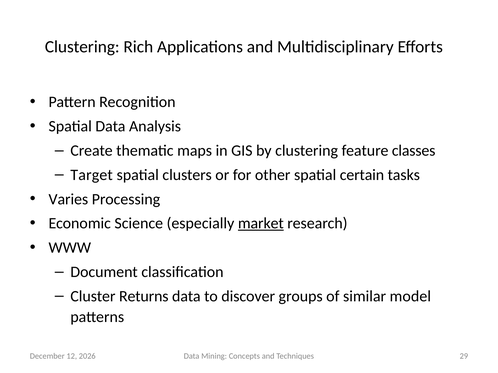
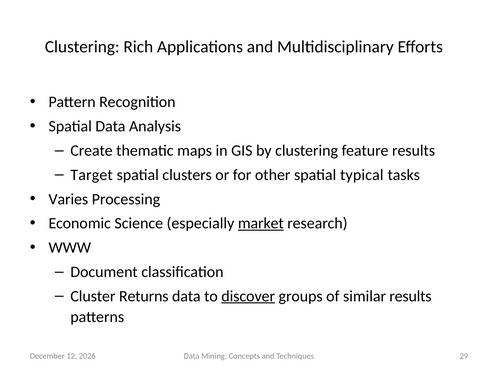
feature classes: classes -> results (414, 151)
certain: certain -> typical (362, 175)
discover underline: none -> present (248, 297)
similar model: model -> results (410, 297)
